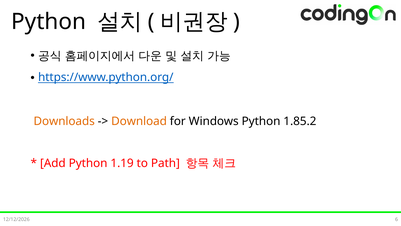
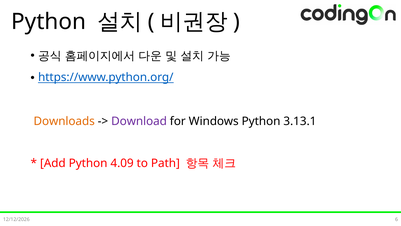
Download colour: orange -> purple (139, 121)
1.85.2: 1.85.2 -> 3.13.1 (300, 121)
1.19: 1.19 -> 4.09 (122, 163)
